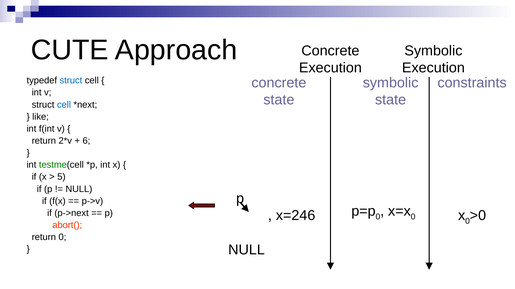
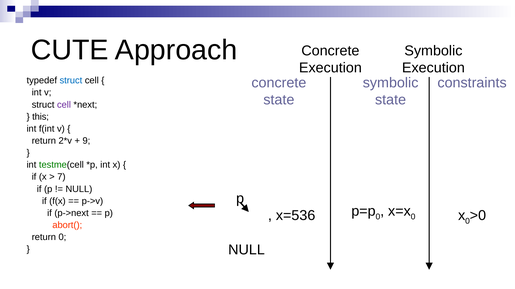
cell colour: blue -> purple (64, 105)
like: like -> this (41, 117)
6: 6 -> 9 (86, 141)
5: 5 -> 7 (61, 177)
x=246: x=246 -> x=536 (296, 216)
